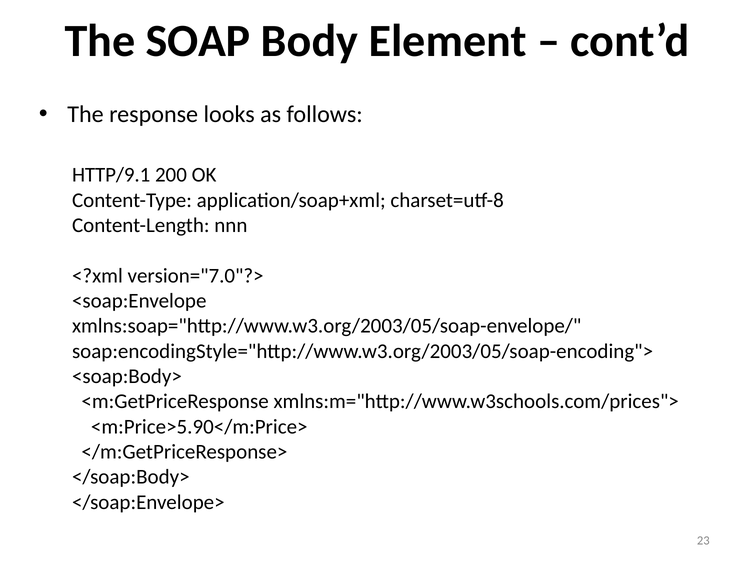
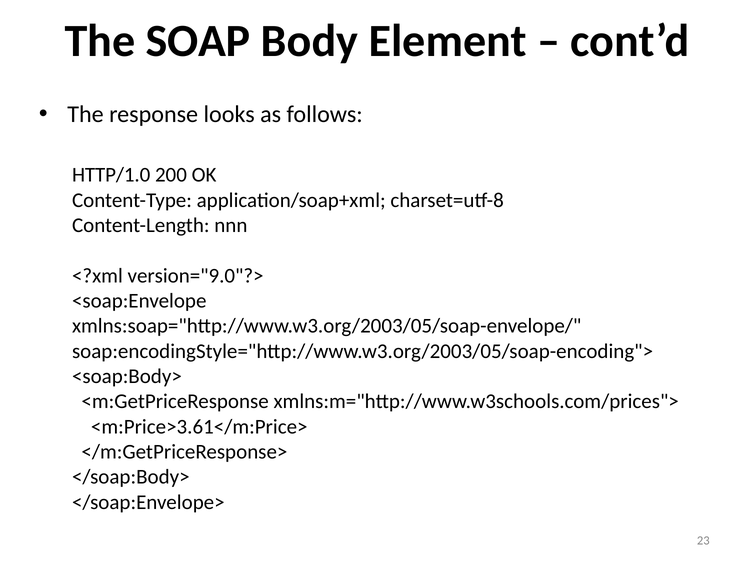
HTTP/9.1: HTTP/9.1 -> HTTP/1.0 (111, 175)
version="7.0"?>: version="7.0"?> -> version="9.0"?> (196, 276)
<m:Price>5.90</m:Price>: <m:Price>5.90</m:Price> -> <m:Price>3.61</m:Price> (199, 427)
